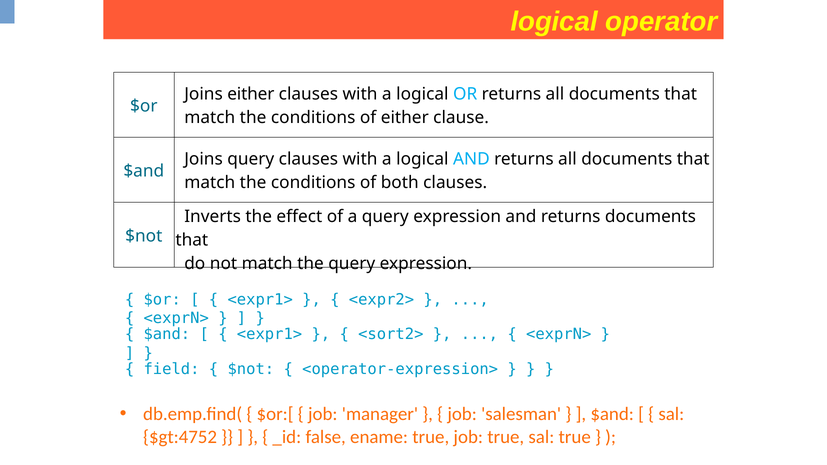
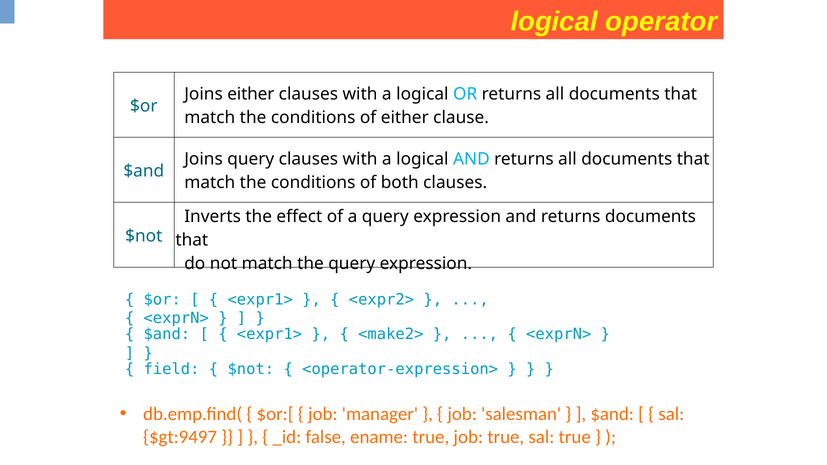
<sort2>: <sort2> -> <make2> (391, 335)
$gt:4752: $gt:4752 -> $gt:9497 (180, 437)
